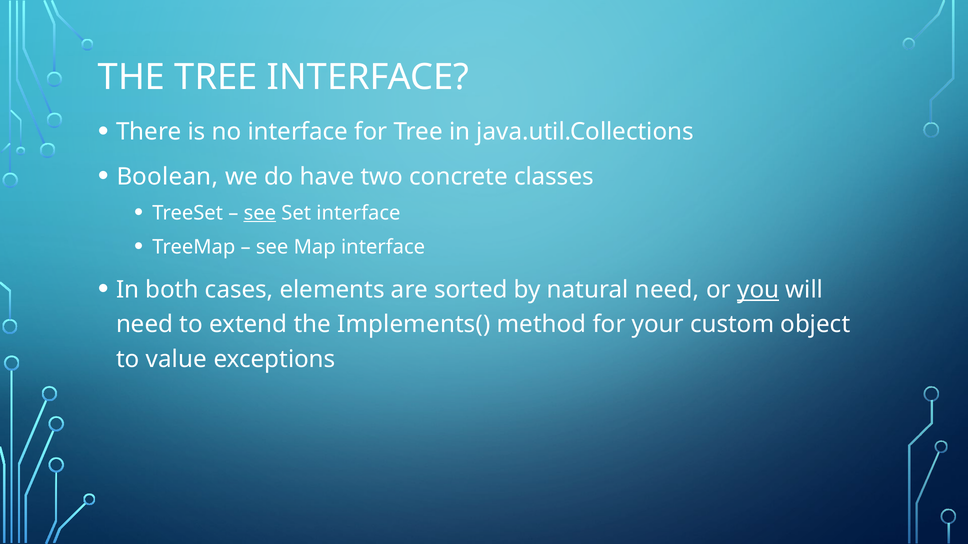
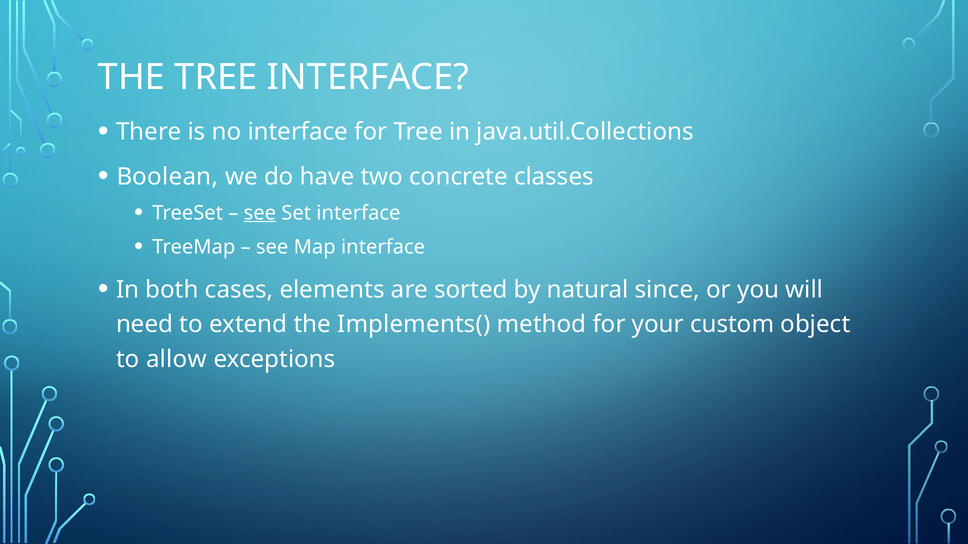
natural need: need -> since (667, 290)
you underline: present -> none (758, 290)
value: value -> allow (176, 360)
